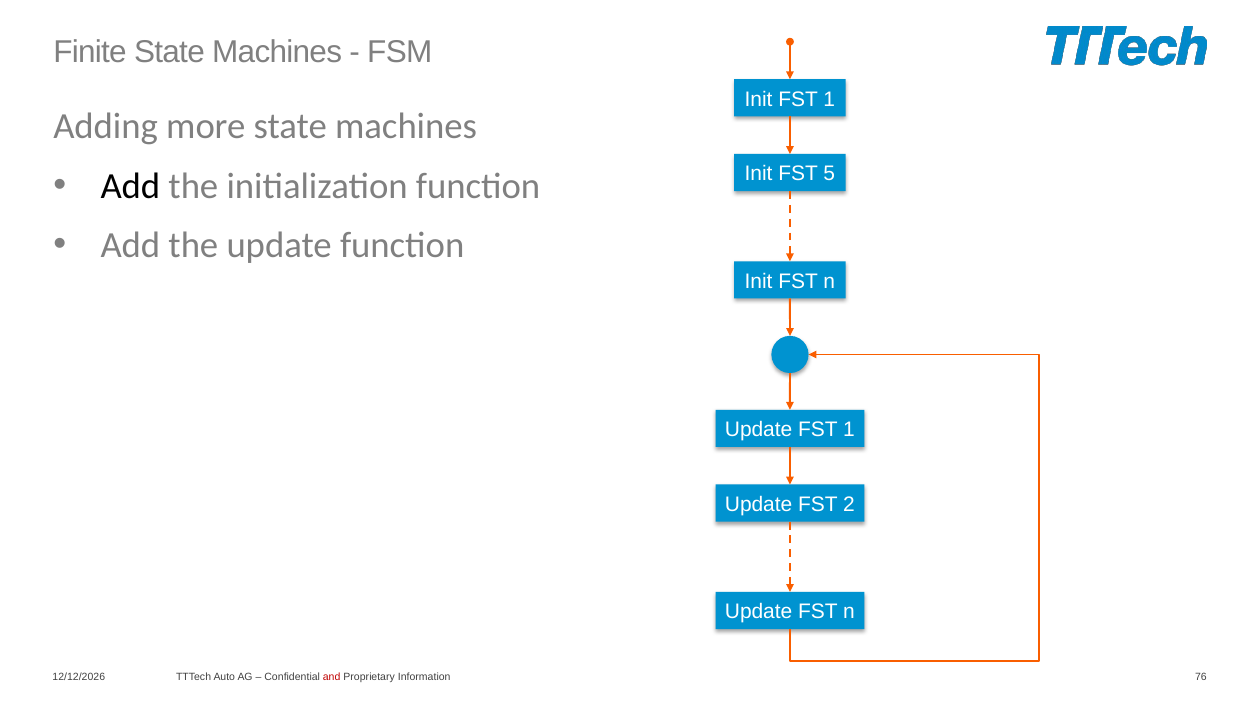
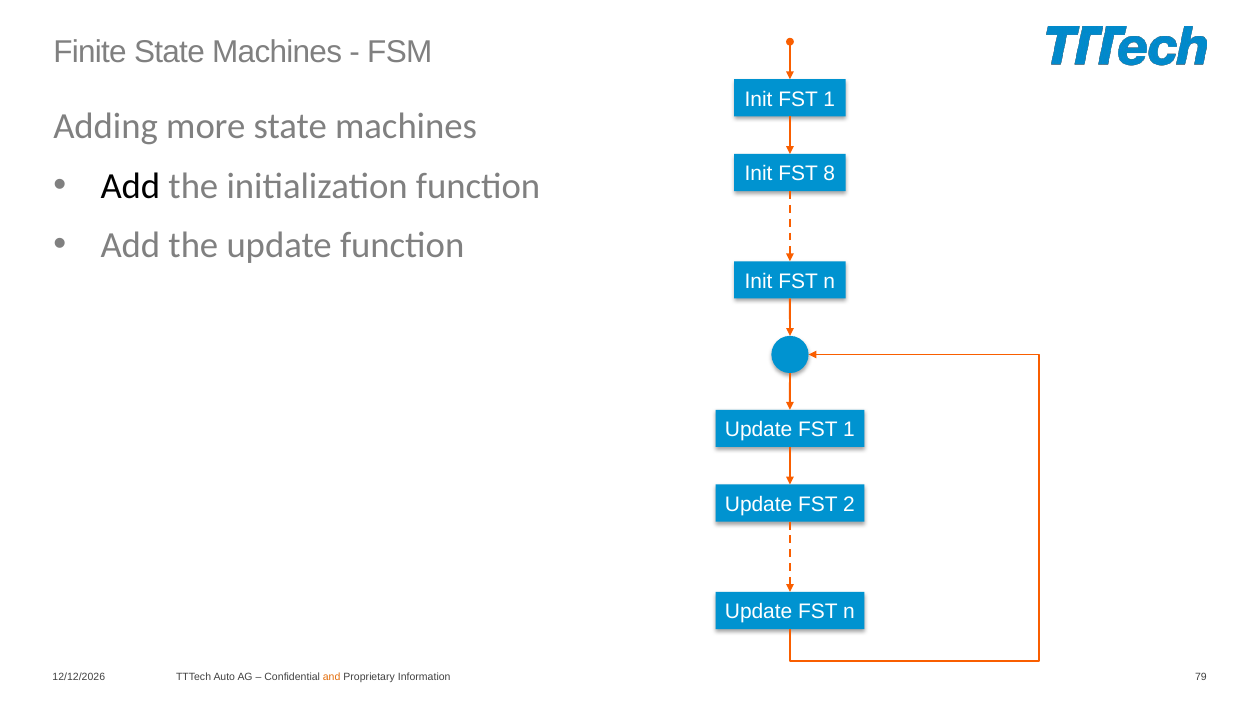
5: 5 -> 8 (829, 174)
and colour: red -> orange (332, 677)
76: 76 -> 79 (1201, 677)
